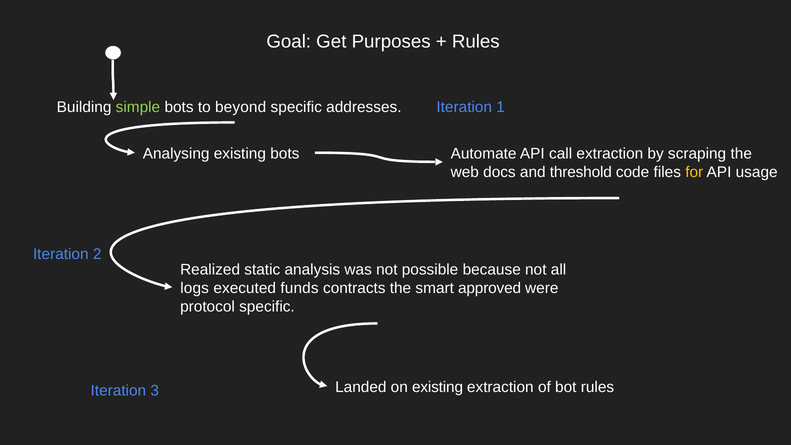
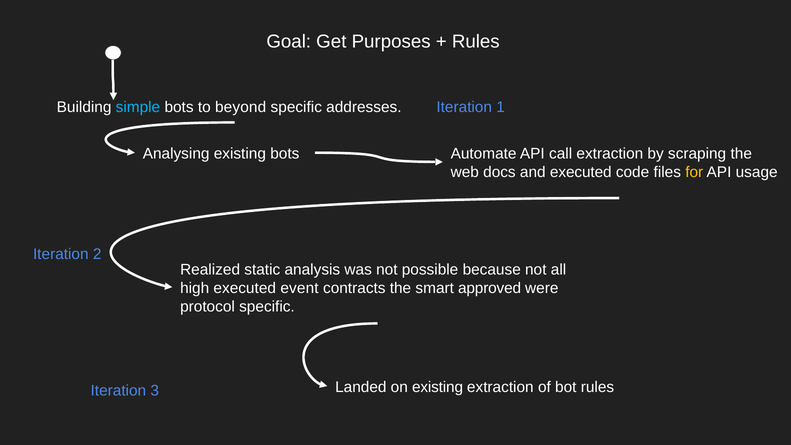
simple colour: light green -> light blue (138, 107)
and threshold: threshold -> executed (581, 172)
logs: logs -> high (195, 288)
funds: funds -> event (300, 288)
